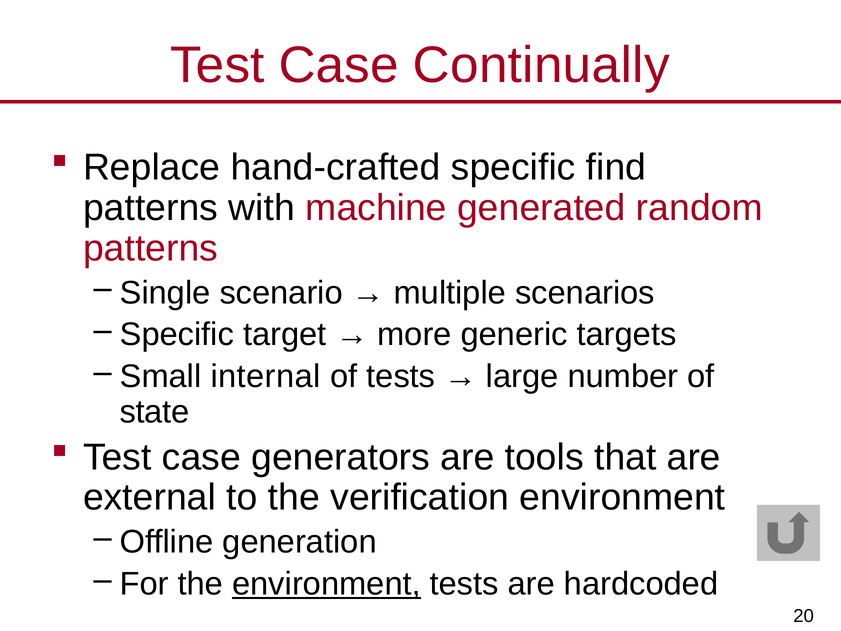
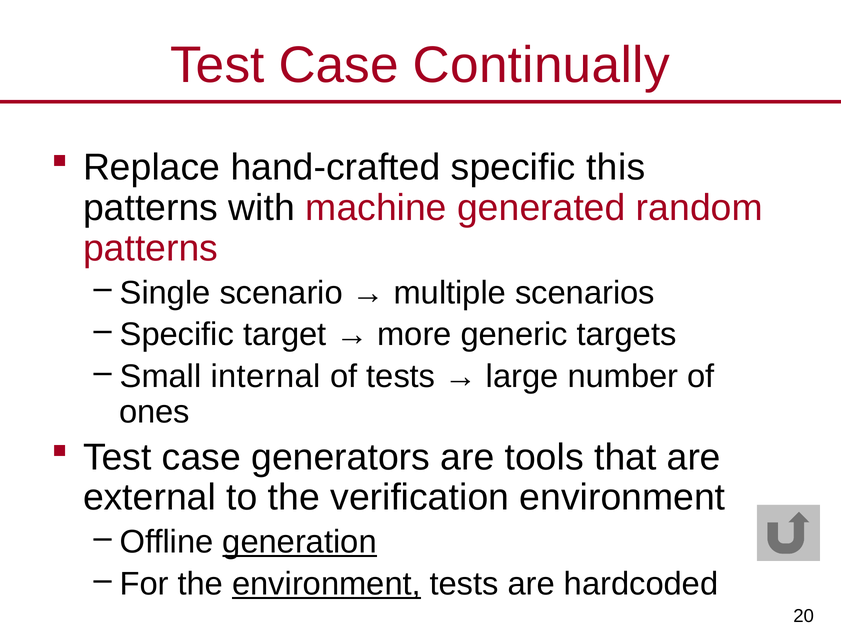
find: find -> this (616, 167)
state: state -> ones (154, 412)
generation underline: none -> present (300, 542)
